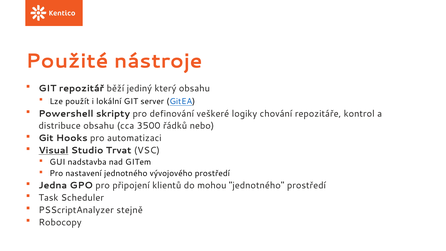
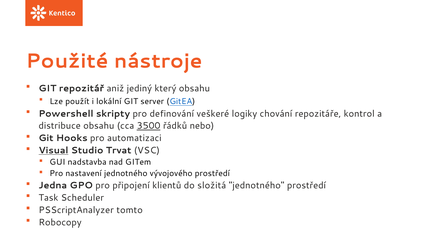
běží: běží -> aniž (115, 88)
3500 underline: none -> present (149, 126)
mohou: mohou -> složitá (212, 185)
stejně: stejně -> tomto (130, 210)
